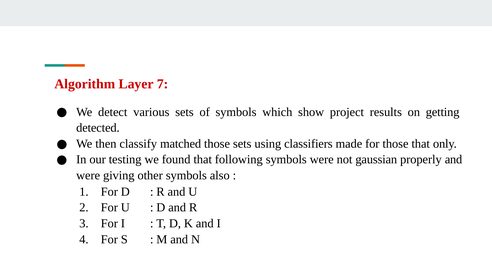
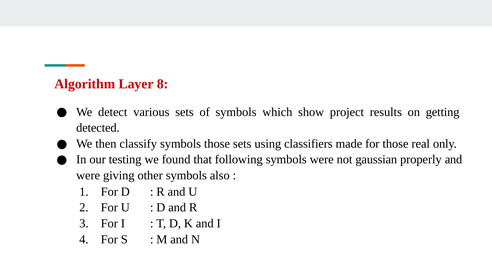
7: 7 -> 8 (163, 84)
classify matched: matched -> symbols (181, 144)
those that: that -> real (421, 144)
